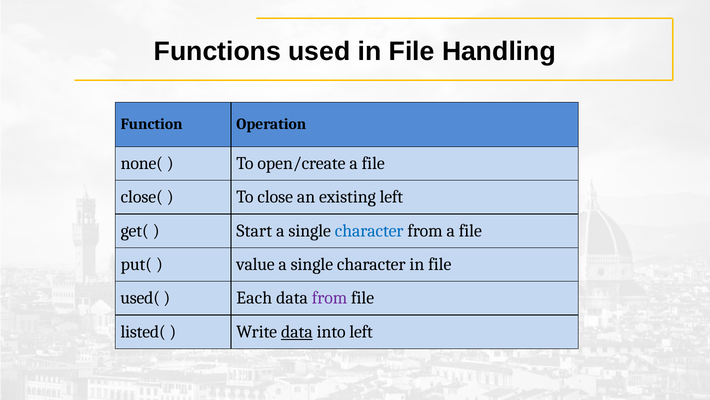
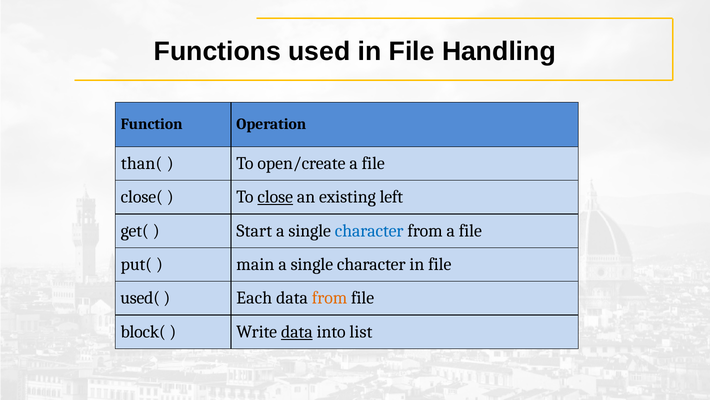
none(: none( -> than( (142, 163)
close underline: none -> present (275, 197)
value: value -> main (255, 264)
from colour: purple -> orange (330, 298)
listed(: listed( -> block( (143, 331)
into left: left -> list (361, 331)
